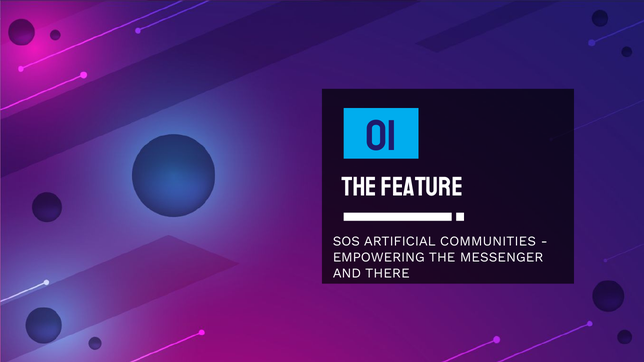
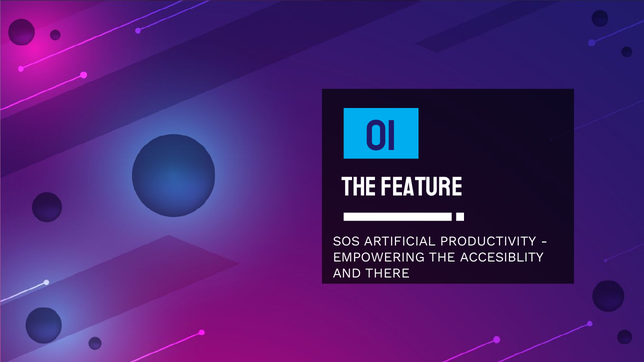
COMMUNITIES: COMMUNITIES -> PRODUCTIVITY (488, 241)
MESSENGER: MESSENGER -> ACCESIBLITY (502, 257)
